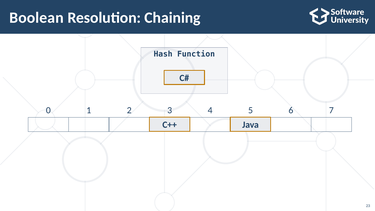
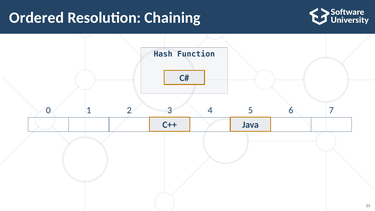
Boolean: Boolean -> Ordered (37, 18)
